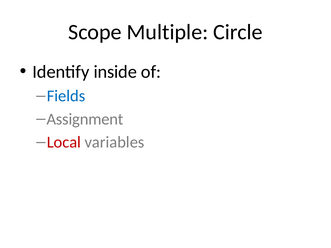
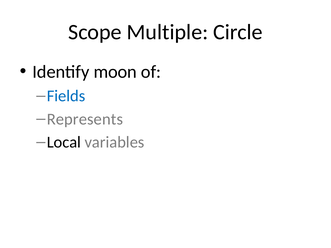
inside: inside -> moon (115, 72)
Assignment: Assignment -> Represents (85, 119)
Local colour: red -> black (64, 142)
